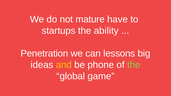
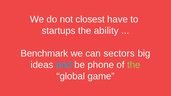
mature: mature -> closest (90, 19)
Penetration: Penetration -> Benchmark (44, 54)
lessons: lessons -> sectors (119, 54)
and colour: yellow -> light blue (64, 65)
